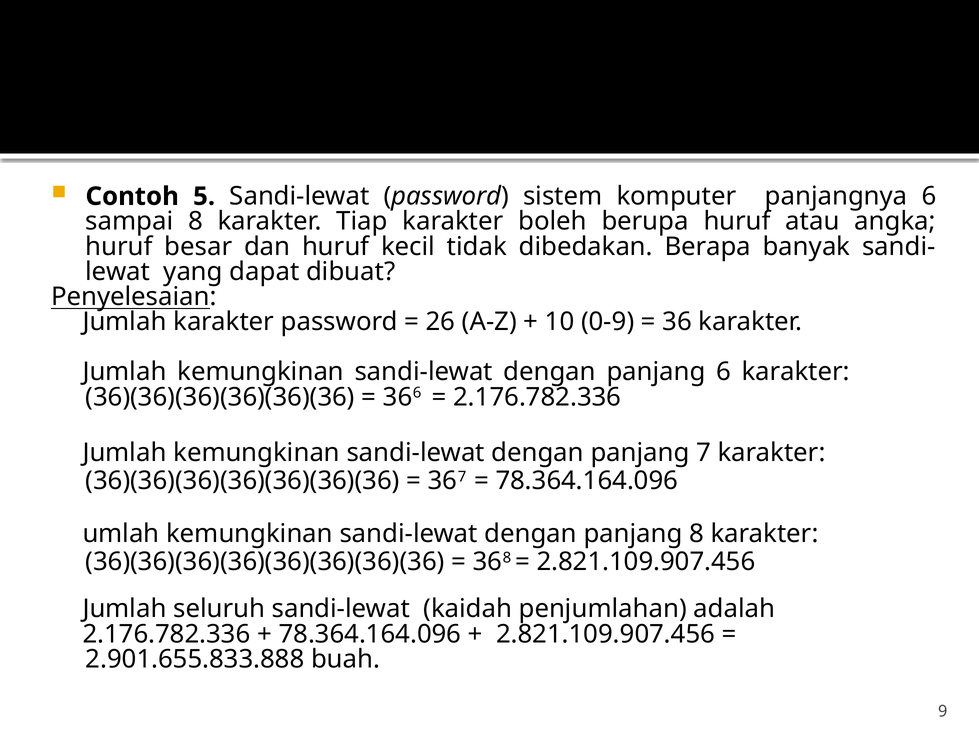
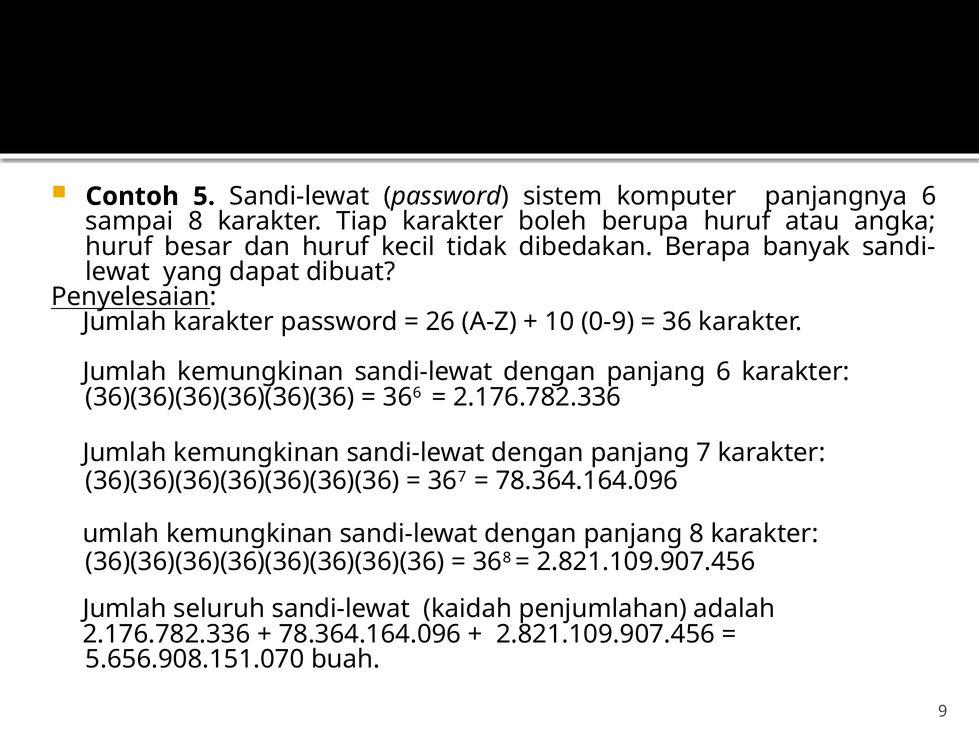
2.901.655.833.888: 2.901.655.833.888 -> 5.656.908.151.070 (195, 659)
